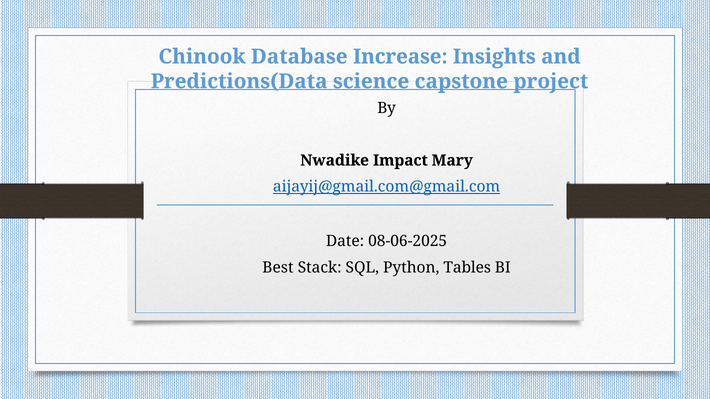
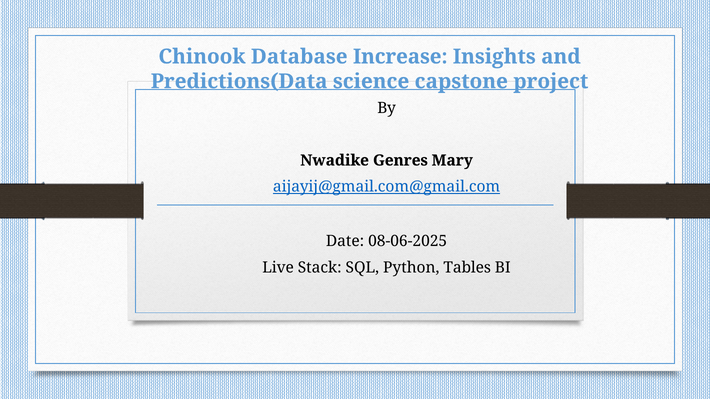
Impact: Impact -> Genres (400, 161)
Best: Best -> Live (278, 268)
